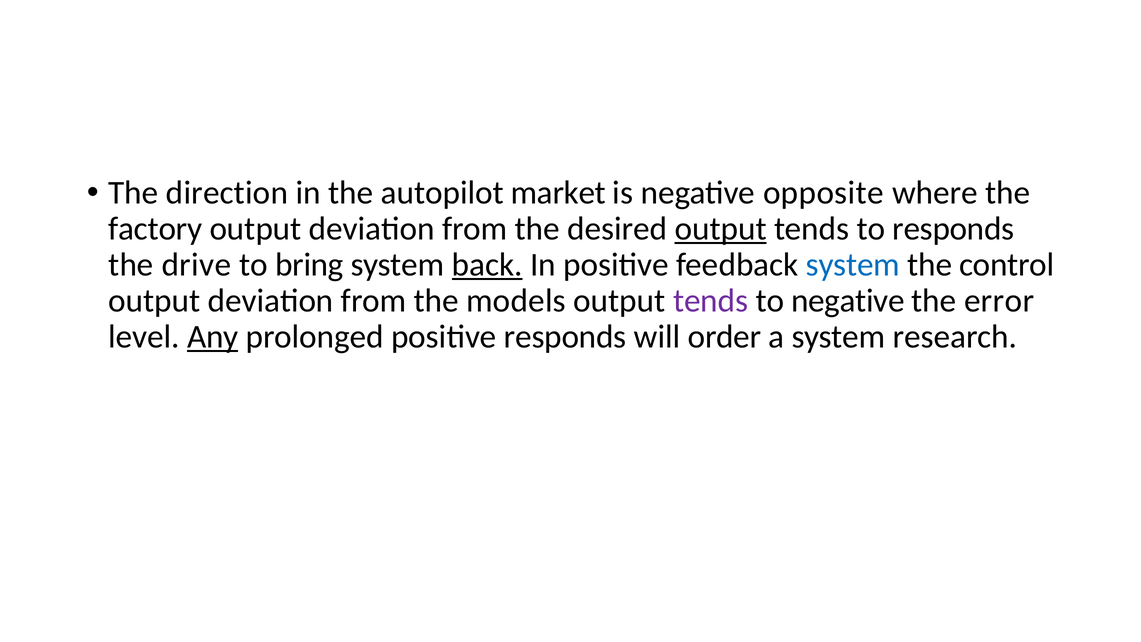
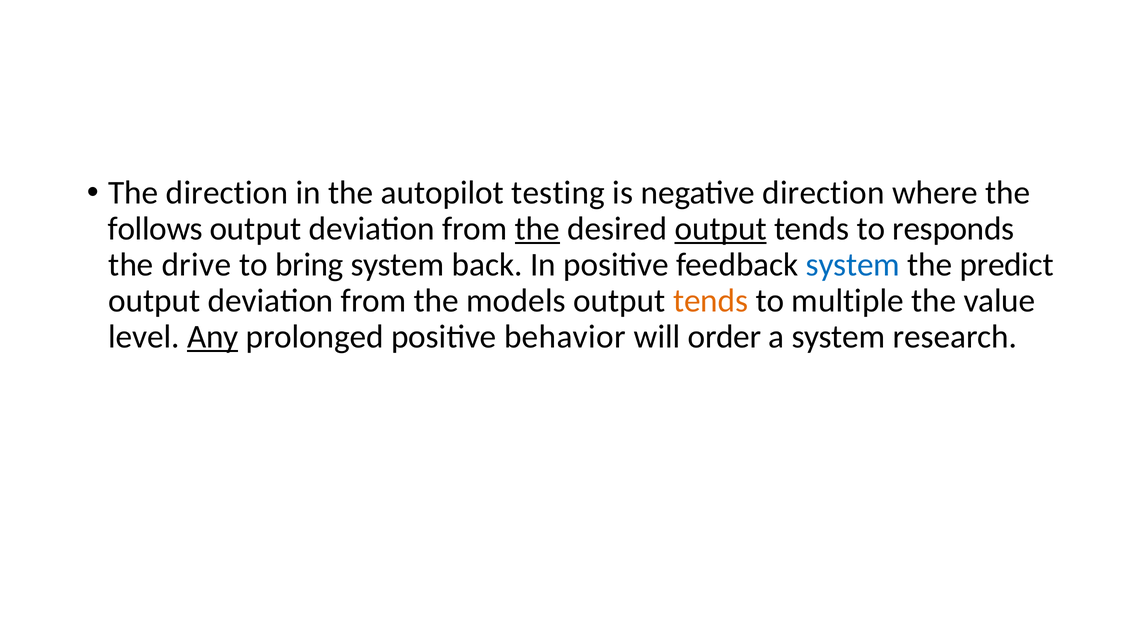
market: market -> testing (558, 193)
negative opposite: opposite -> direction (824, 193)
factory: factory -> follows (155, 229)
the underline: none -> present (537, 229)
back underline: present -> none (487, 265)
control: control -> predict (1007, 265)
tends colour: purple -> orange (711, 301)
to negative: negative -> multiple (848, 301)
error: error -> value (999, 301)
positive responds: responds -> behavior (565, 337)
